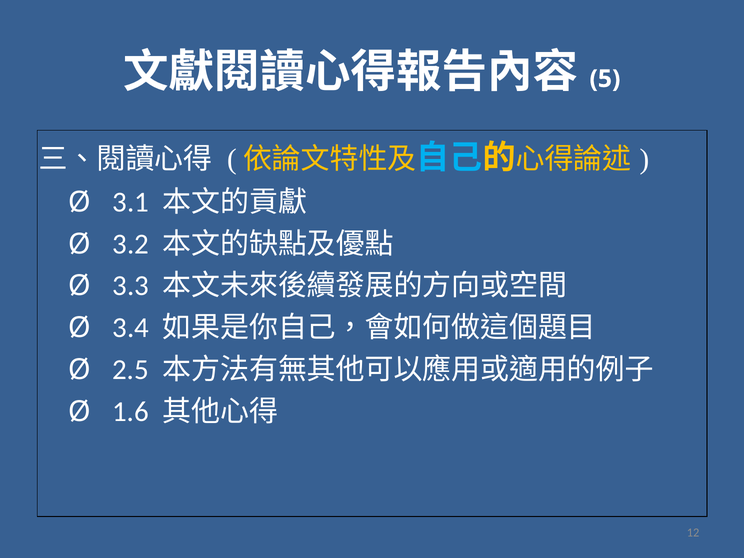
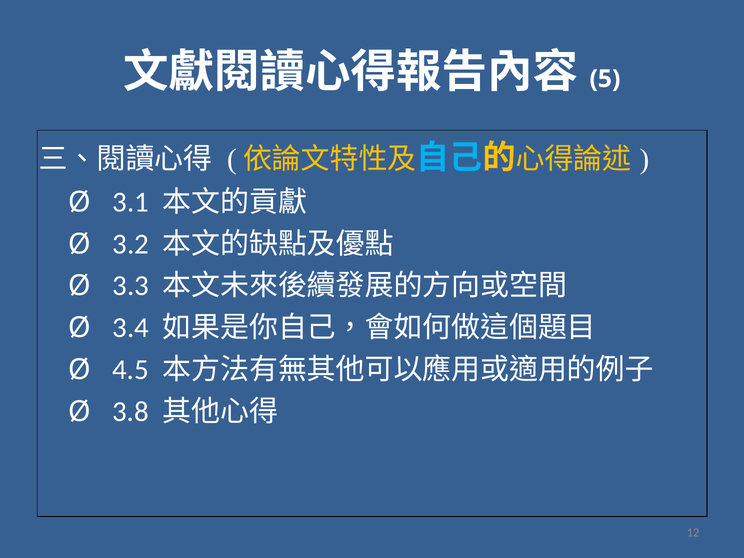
2.5: 2.5 -> 4.5 (131, 370)
1.6: 1.6 -> 3.8 (131, 412)
